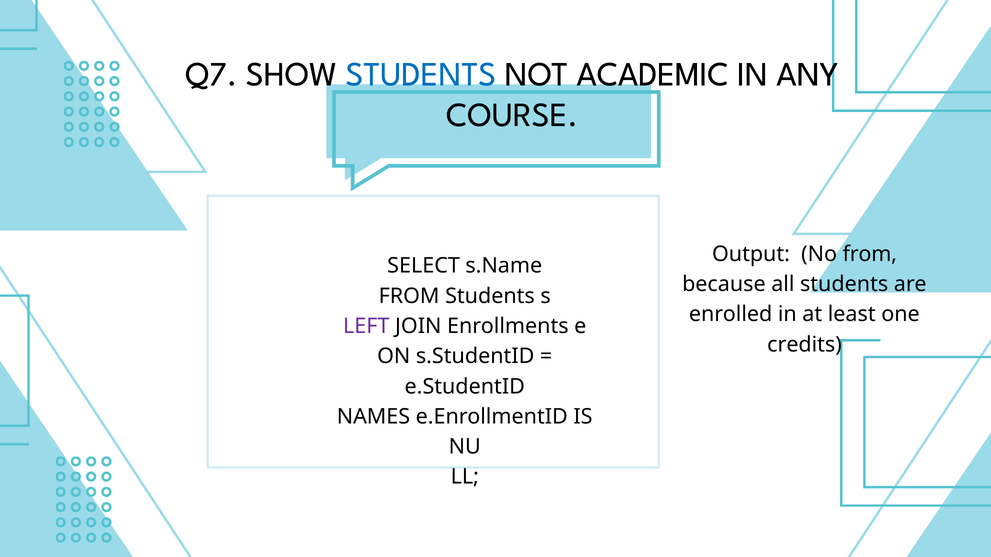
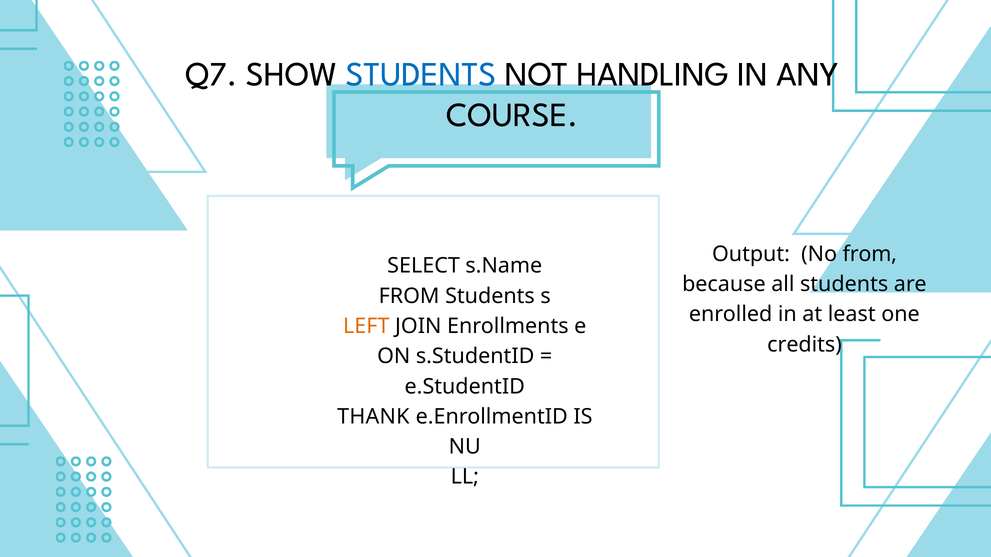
ACADEMIC: ACADEMIC -> HANDLING (653, 74)
LEFT colour: purple -> orange (366, 326)
NAMES: NAMES -> THANK (373, 417)
